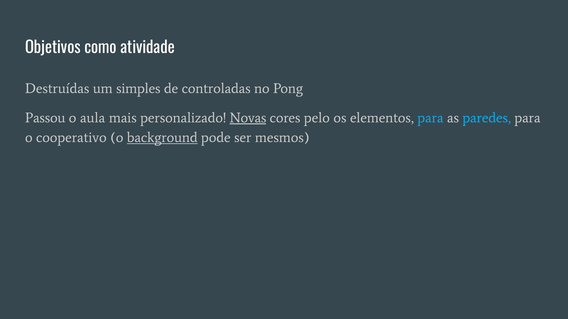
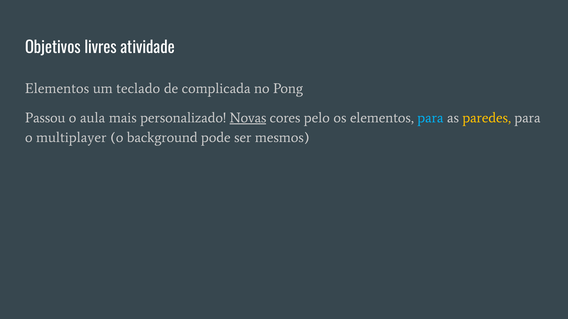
como: como -> livres (101, 48)
Destruídas: Destruídas -> Elementos (57, 89)
simples: simples -> teclado (138, 89)
controladas: controladas -> complicada (216, 89)
paredes colour: light blue -> yellow (487, 118)
cooperativo: cooperativo -> multiplayer (71, 138)
background underline: present -> none (162, 138)
